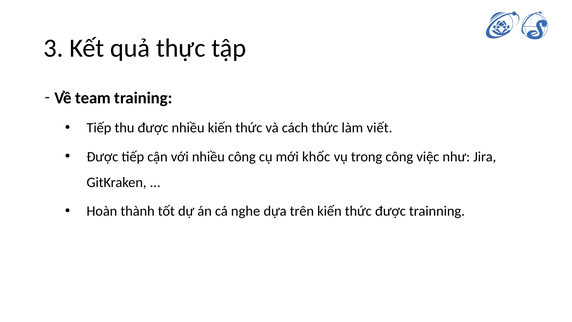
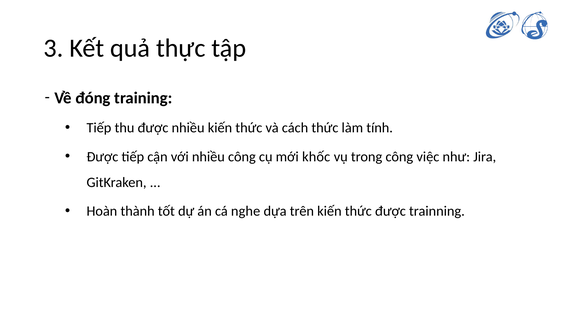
team: team -> đóng (93, 98)
viết: viết -> tính (380, 128)
